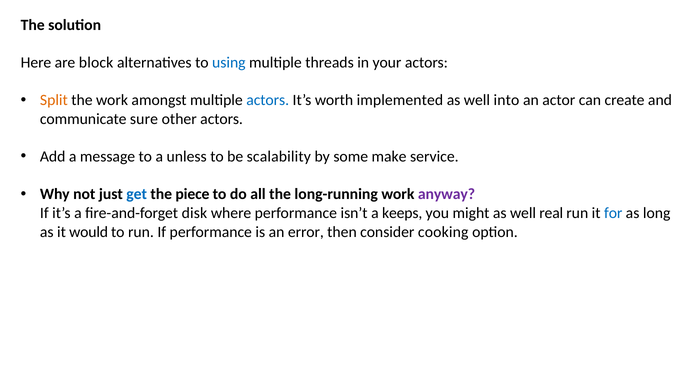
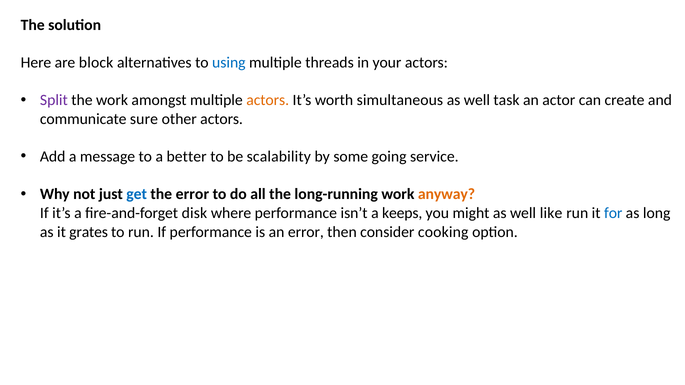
Split colour: orange -> purple (54, 100)
actors colour: blue -> orange (268, 100)
implemented: implemented -> simultaneous (400, 100)
into: into -> task (507, 100)
unless: unless -> better (187, 157)
make: make -> going (389, 157)
the piece: piece -> error (192, 194)
anyway colour: purple -> orange (446, 194)
real: real -> like (551, 213)
would: would -> grates (89, 232)
